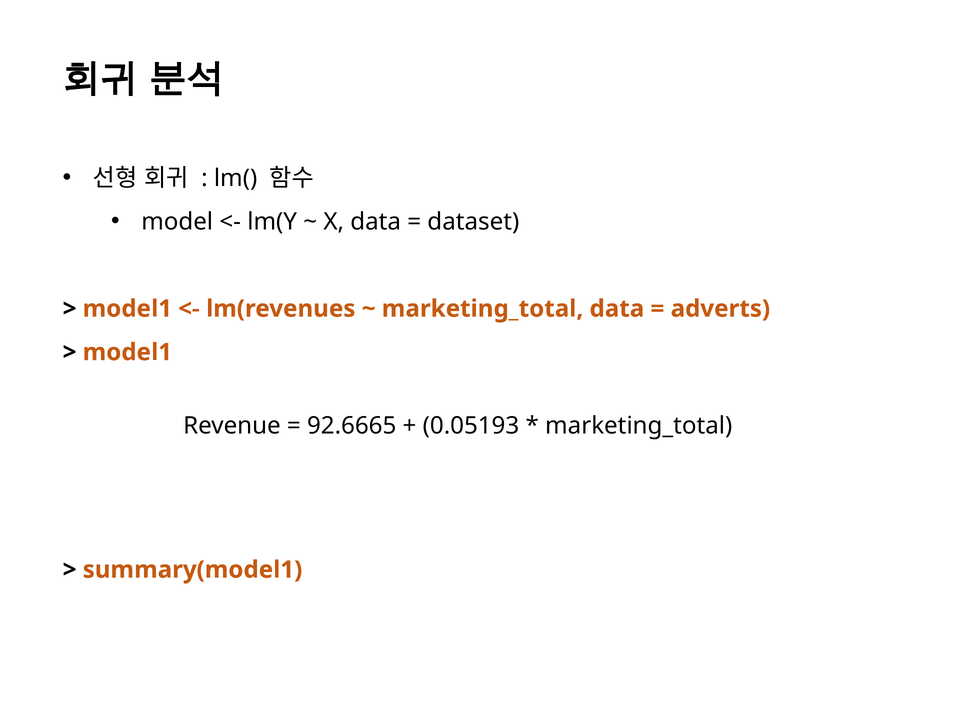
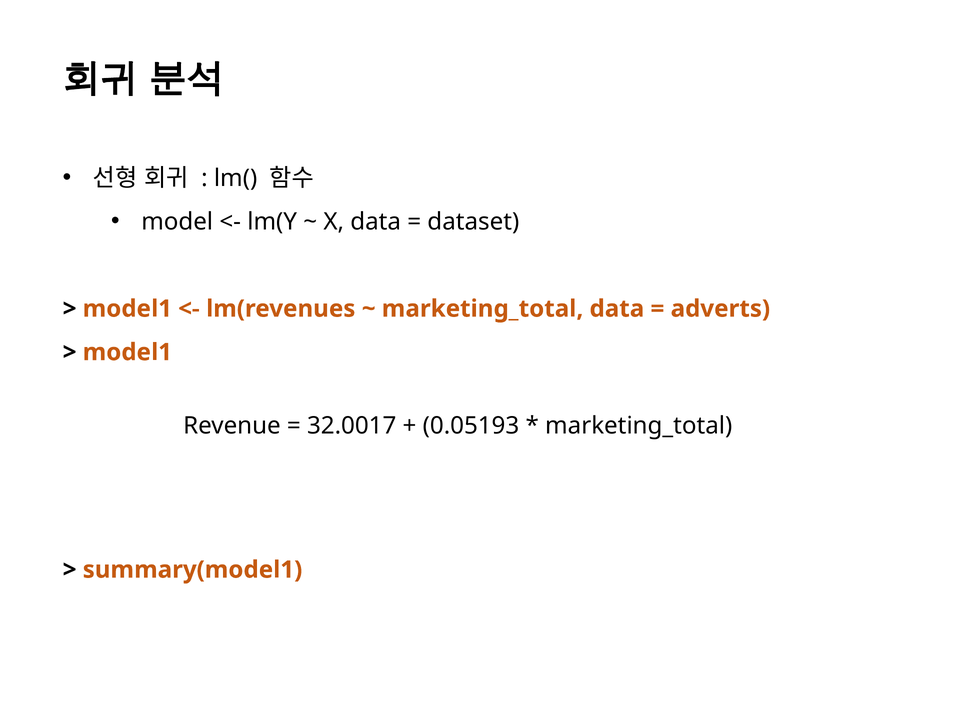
92.6665: 92.6665 -> 32.0017 (352, 426)
